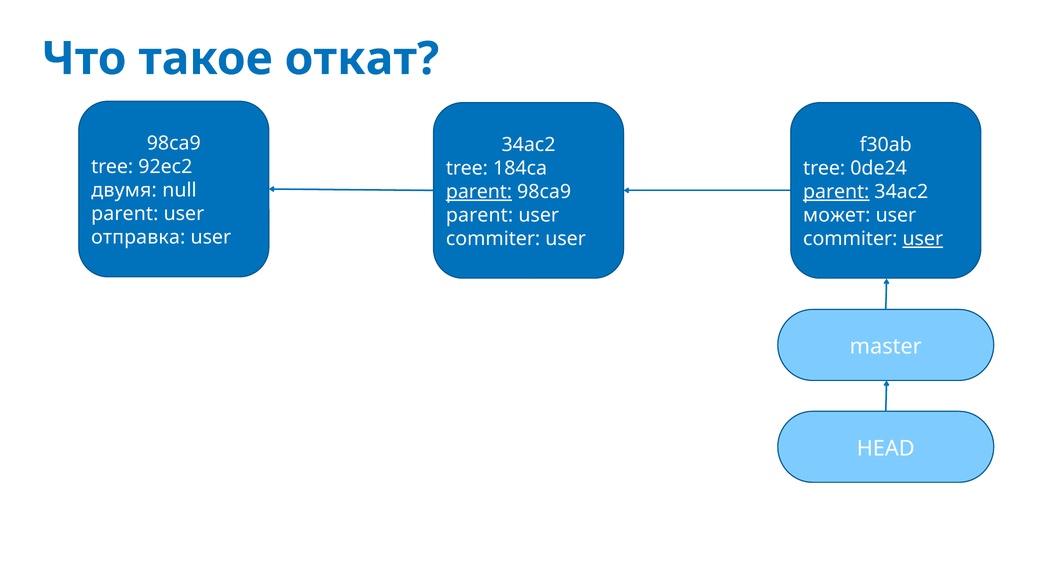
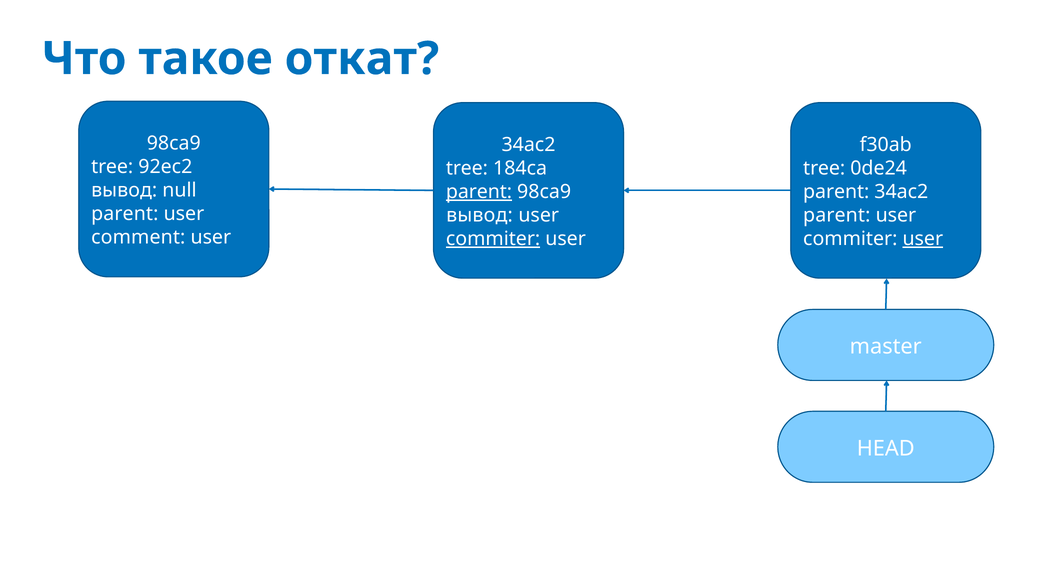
двумя: двумя -> вывод (124, 190)
parent underline: present -> none (836, 192)
parent: parent -> вывод (480, 215)
может: может -> parent (837, 215)
отправка: отправка -> comment (138, 237)
commiter underline: none -> present (493, 239)
